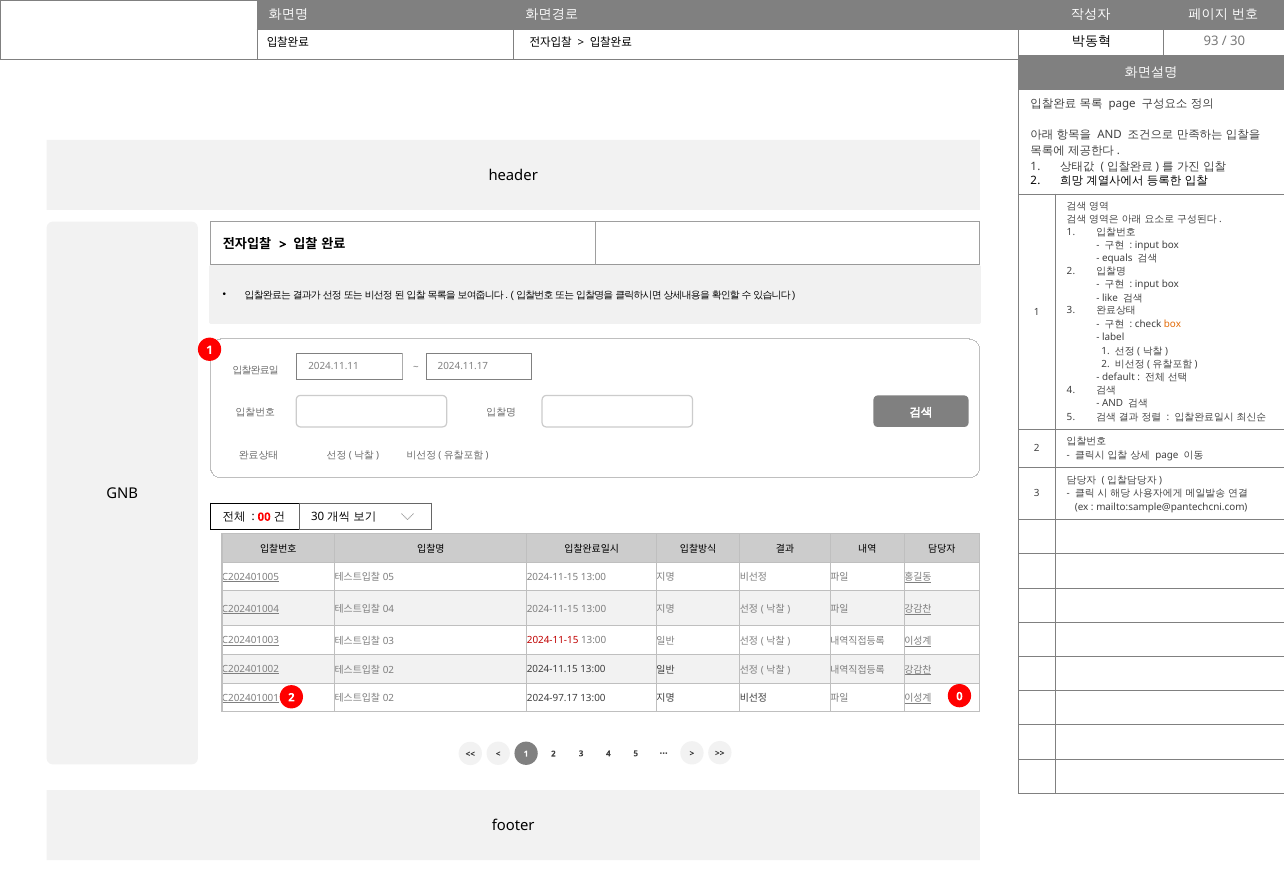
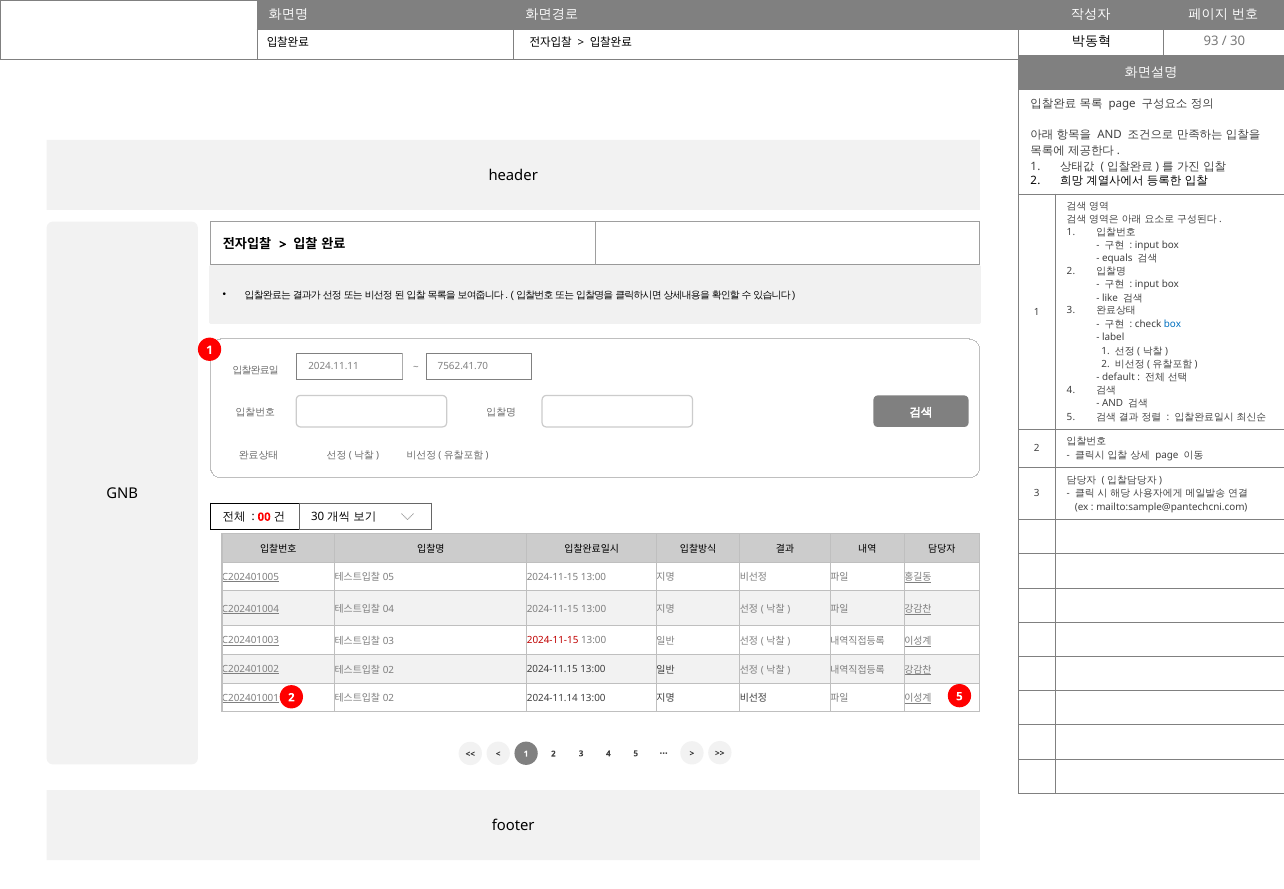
box colour: orange -> blue (1172, 324)
2024.11.17: 2024.11.17 -> 7562.41.70 (463, 366)
2024-97.17: 2024-97.17 -> 2024-11.14 (552, 698)
2 0: 0 -> 5 (959, 696)
